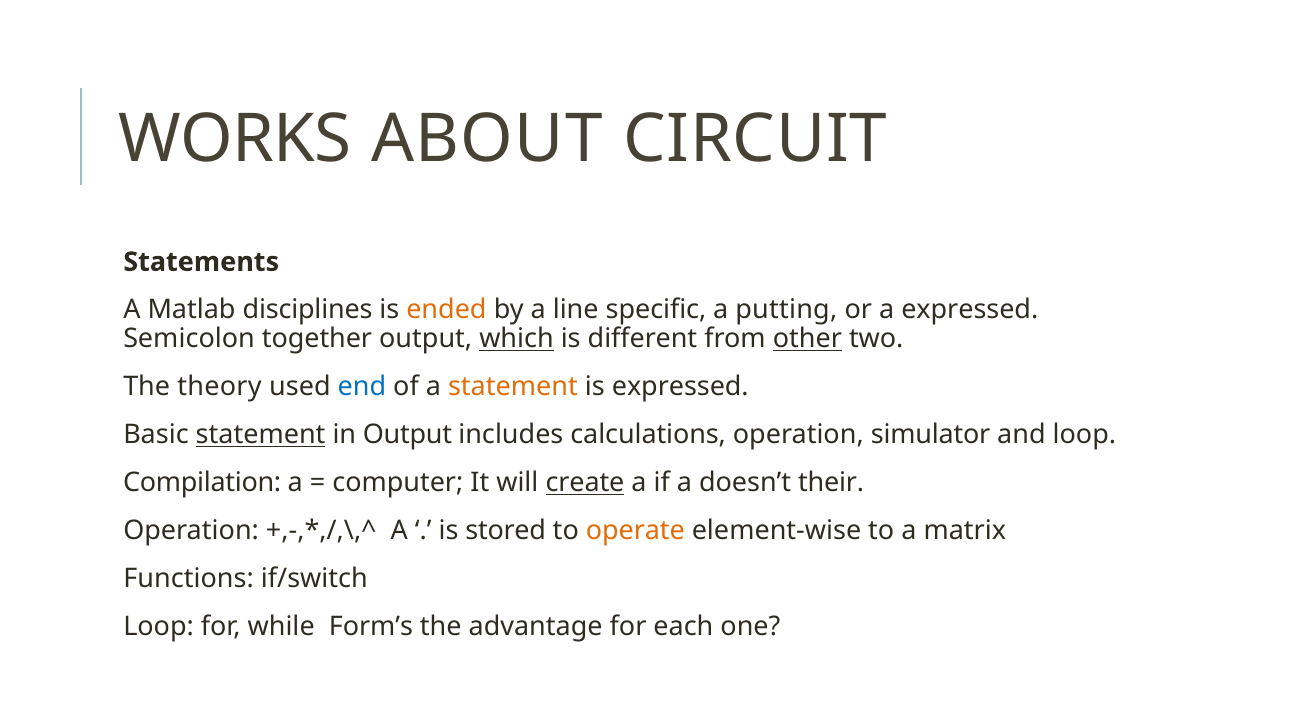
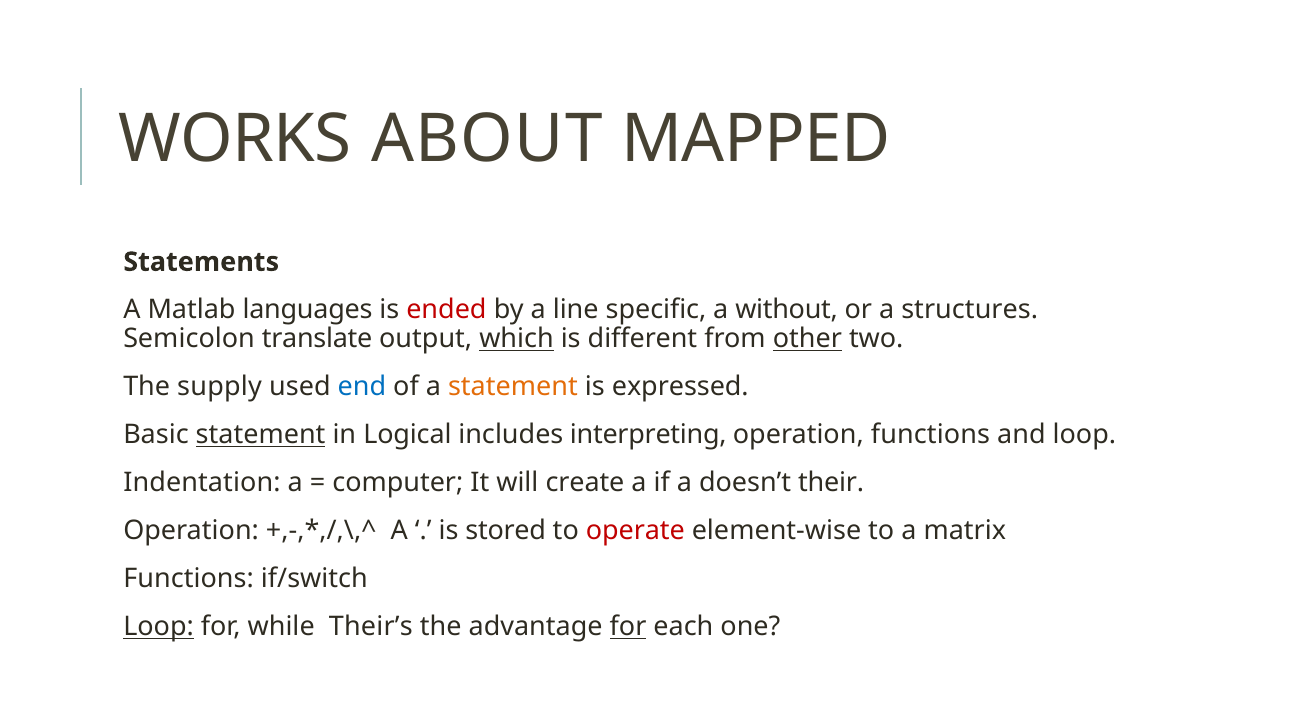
CIRCUIT: CIRCUIT -> MAPPED (756, 139)
disciplines: disciplines -> languages (308, 310)
ended colour: orange -> red (446, 310)
putting: putting -> without (787, 310)
a expressed: expressed -> structures (970, 310)
together: together -> translate (317, 339)
theory: theory -> supply (220, 387)
in Output: Output -> Logical (407, 435)
calculations: calculations -> interpreting (648, 435)
operation simulator: simulator -> functions (930, 435)
Compilation: Compilation -> Indentation (202, 483)
create underline: present -> none (585, 483)
operate colour: orange -> red (635, 531)
Loop underline: none -> present (159, 627)
Form’s: Form’s -> Their’s (371, 627)
for underline: none -> present (628, 627)
